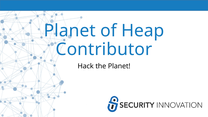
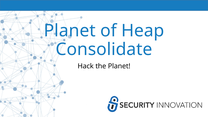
Contributor: Contributor -> Consolidate (104, 49)
